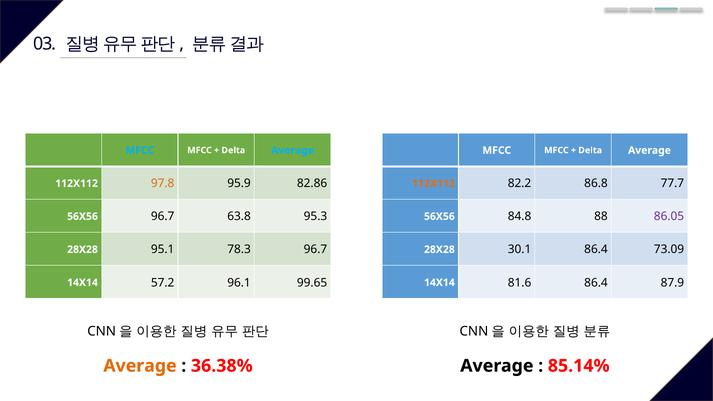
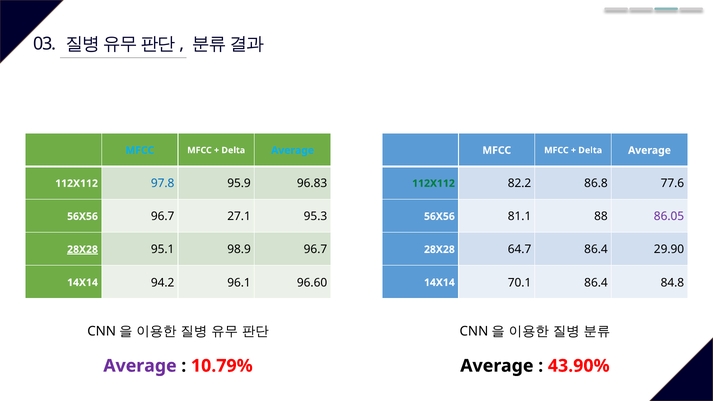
97.8 colour: orange -> blue (163, 183)
82.86: 82.86 -> 96.83 (312, 183)
112X112 colour: orange -> green (434, 183)
77.7: 77.7 -> 77.6 (672, 183)
63.8: 63.8 -> 27.1 (239, 217)
84.8: 84.8 -> 81.1 (520, 217)
28X28 underline: none -> present (83, 250)
78.3: 78.3 -> 98.9 (239, 250)
30.1: 30.1 -> 64.7 (520, 250)
73.09: 73.09 -> 29.90 (669, 250)
57.2: 57.2 -> 94.2 (163, 283)
99.65: 99.65 -> 96.60 (312, 283)
81.6: 81.6 -> 70.1 (520, 283)
87.9: 87.9 -> 84.8 (672, 283)
Average colour: orange -> purple (140, 366)
36.38%: 36.38% -> 10.79% (222, 366)
85.14%: 85.14% -> 43.90% (579, 366)
